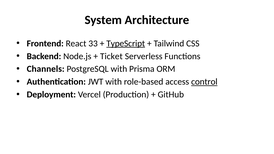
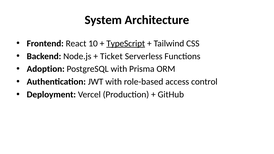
33: 33 -> 10 (93, 43)
Channels: Channels -> Adoption (46, 69)
control underline: present -> none (204, 82)
